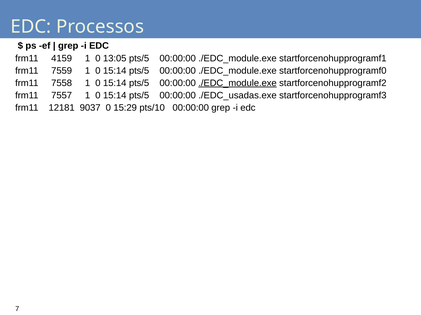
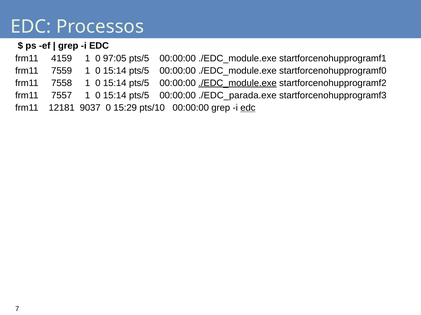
13:05: 13:05 -> 97:05 (115, 58)
./EDC_usadas.exe: ./EDC_usadas.exe -> ./EDC_parada.exe (237, 96)
edc underline: none -> present (248, 108)
